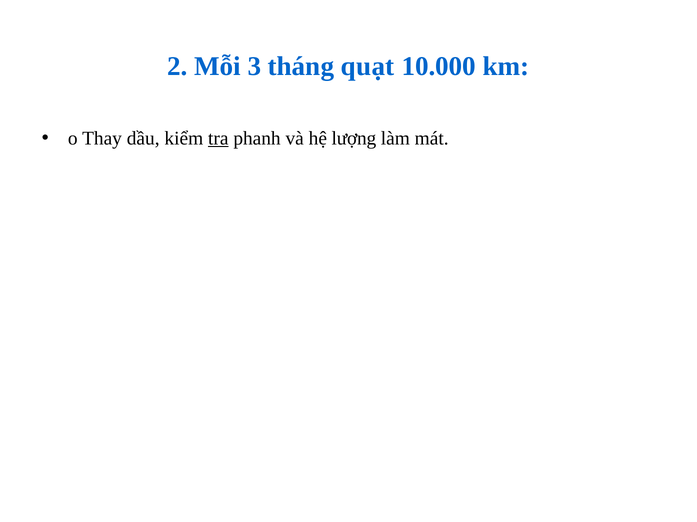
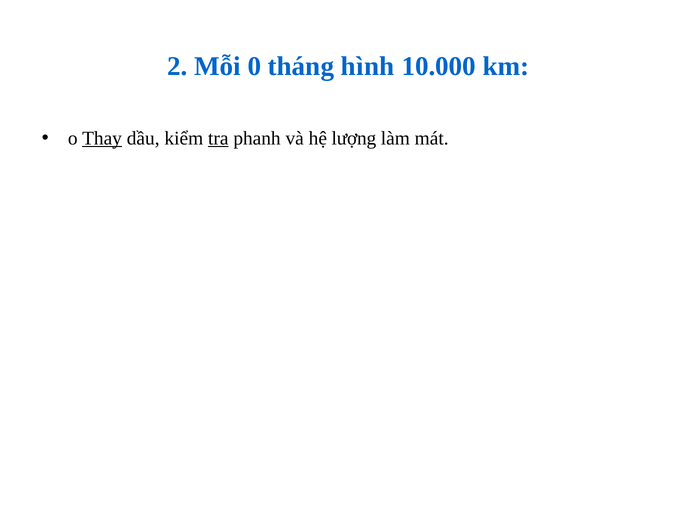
3: 3 -> 0 (254, 66)
quạt: quạt -> hình (368, 66)
Thay underline: none -> present (102, 138)
